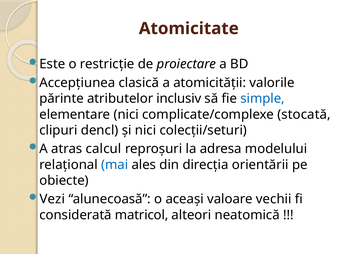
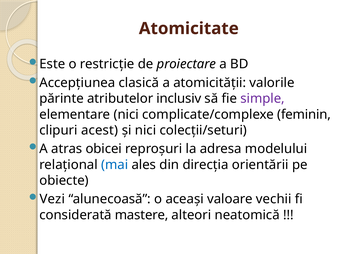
simple colour: blue -> purple (263, 99)
stocată: stocată -> feminin (304, 115)
dencl: dencl -> acest (100, 130)
calcul: calcul -> obicei (104, 149)
matricol: matricol -> mastere (142, 215)
